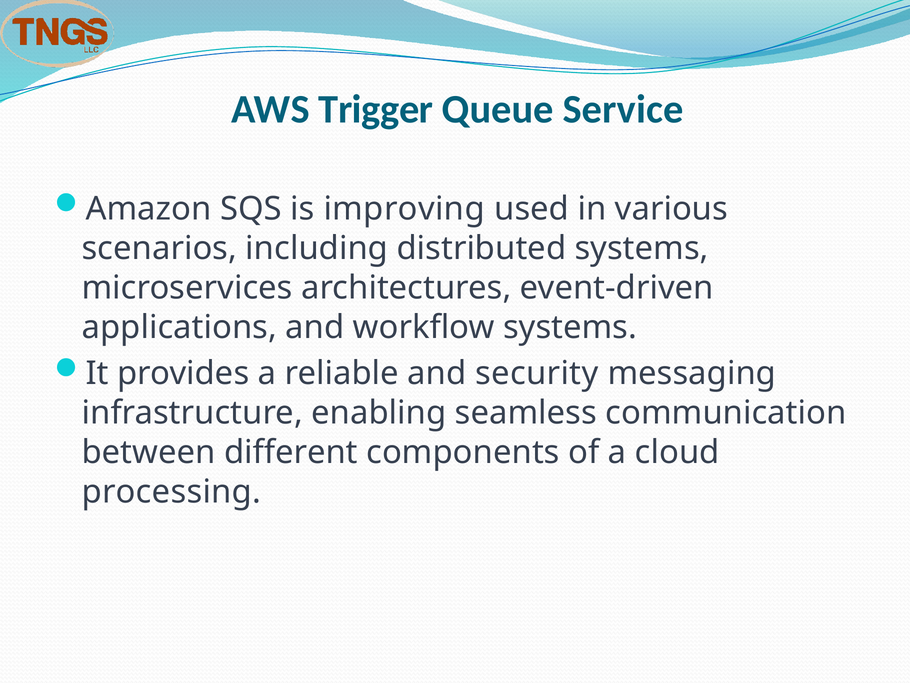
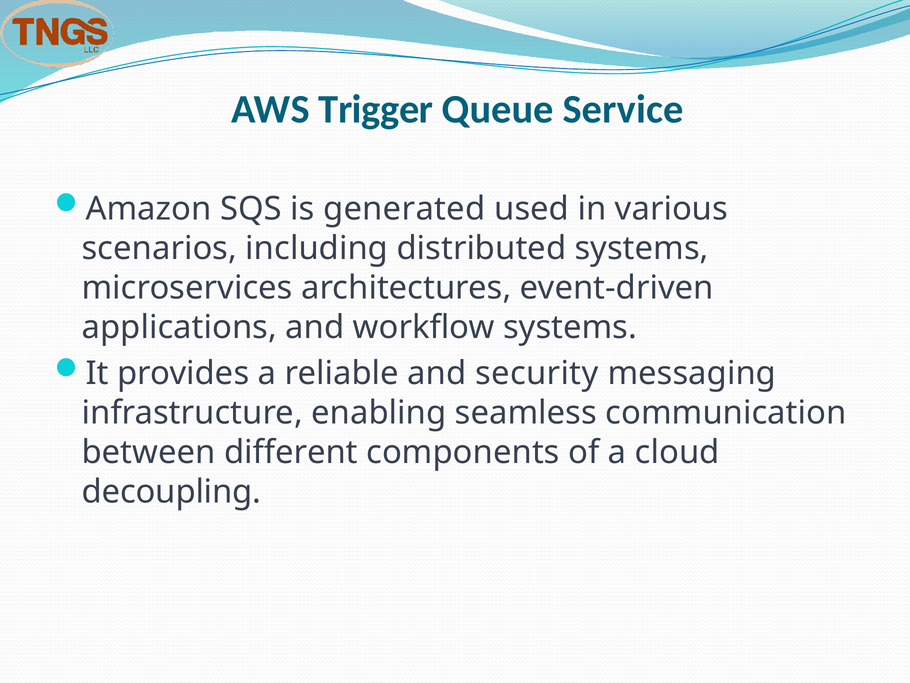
improving: improving -> generated (404, 209)
processing: processing -> decoupling (172, 492)
